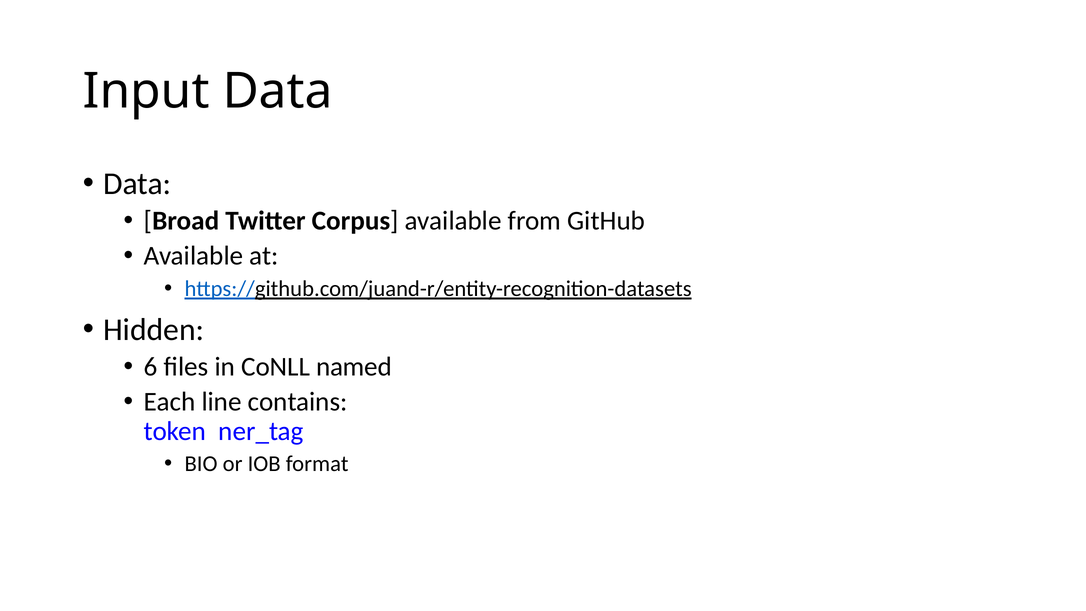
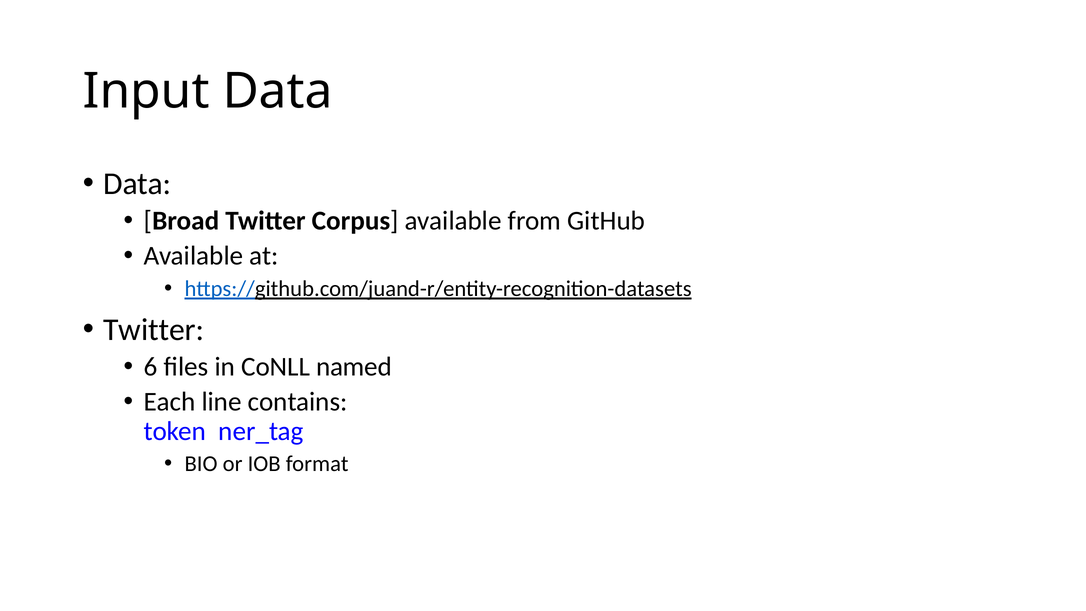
Hidden: Hidden -> Twitter (154, 330)
